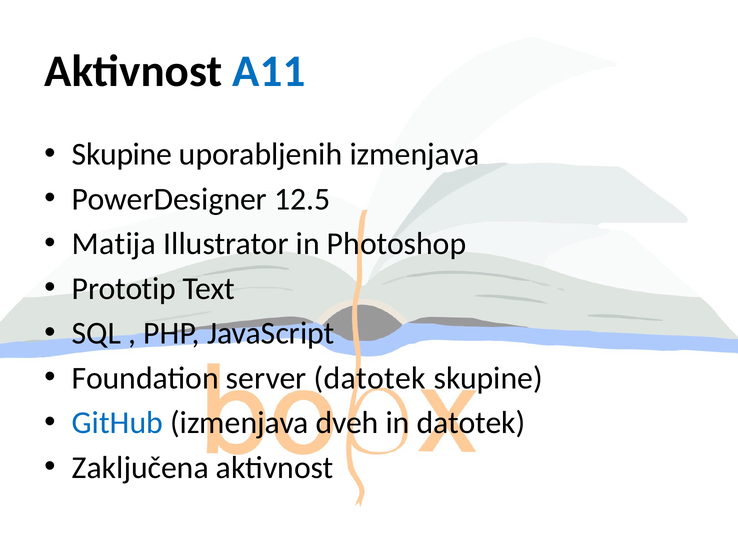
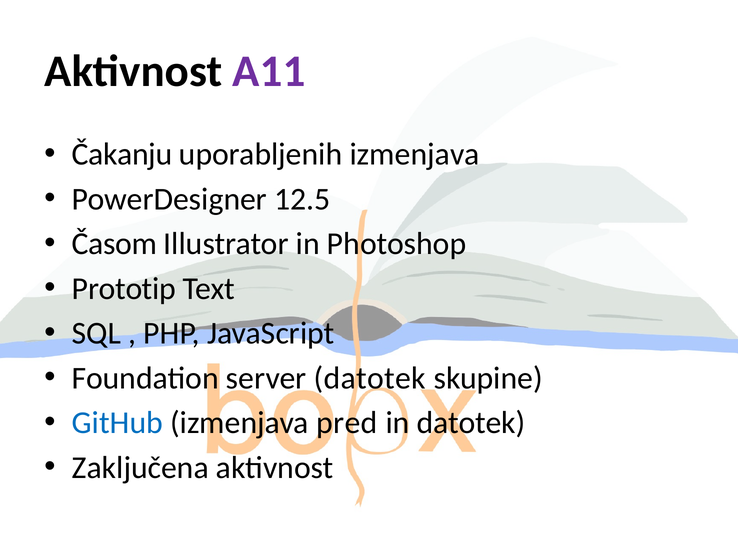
A11 colour: blue -> purple (269, 71)
Skupine: Skupine -> Čakanju (122, 154)
Matija: Matija -> Časom (114, 244)
dveh: dveh -> pred (347, 422)
